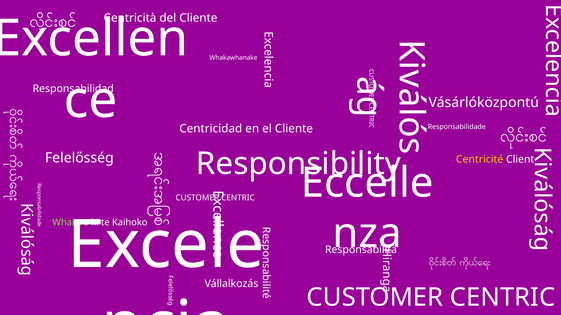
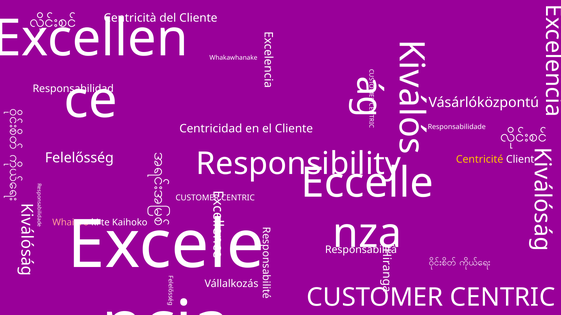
Whaiaro colour: light green -> pink (71, 223)
